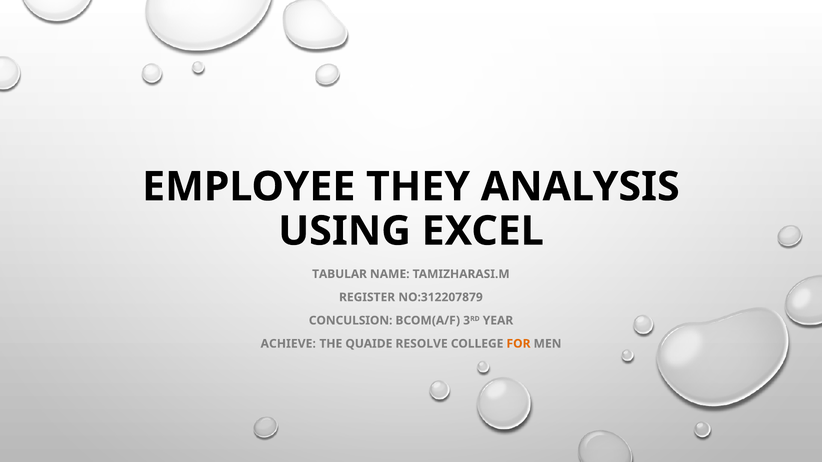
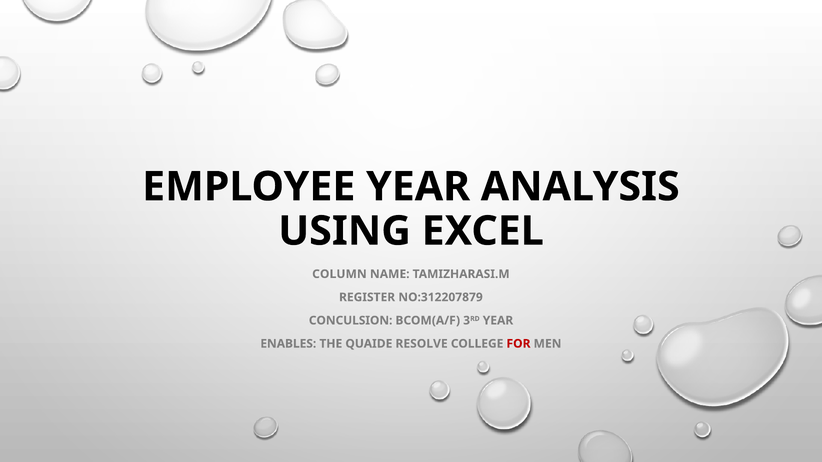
EMPLOYEE THEY: THEY -> YEAR (418, 187)
TABULAR: TABULAR -> COLUMN (339, 274)
ACHIEVE: ACHIEVE -> ENABLES (288, 344)
FOR colour: orange -> red (518, 344)
